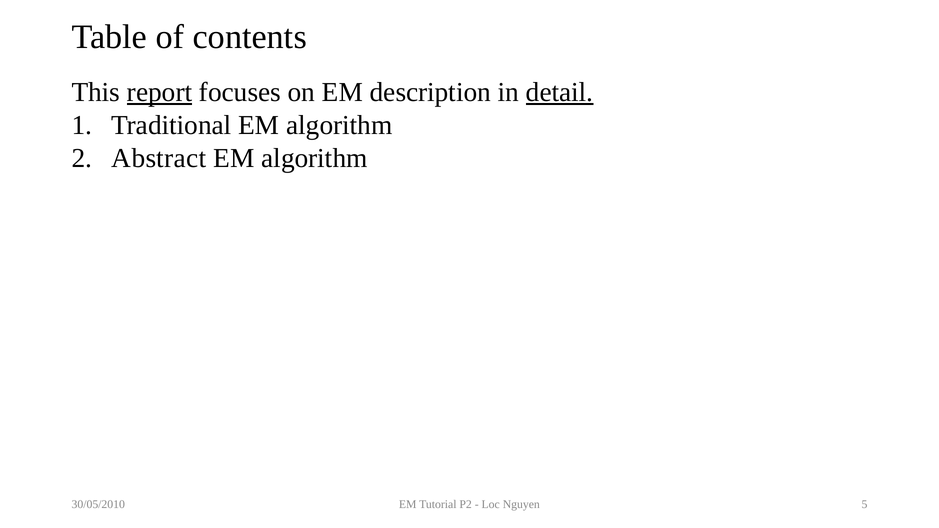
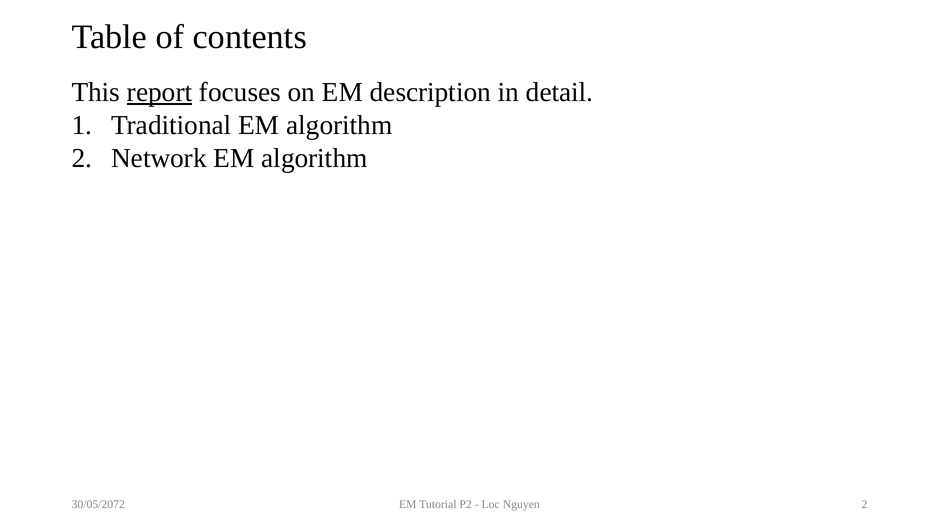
detail underline: present -> none (560, 92)
Abstract: Abstract -> Network (159, 158)
30/05/2010: 30/05/2010 -> 30/05/2072 (98, 504)
Nguyen 5: 5 -> 2 (864, 504)
